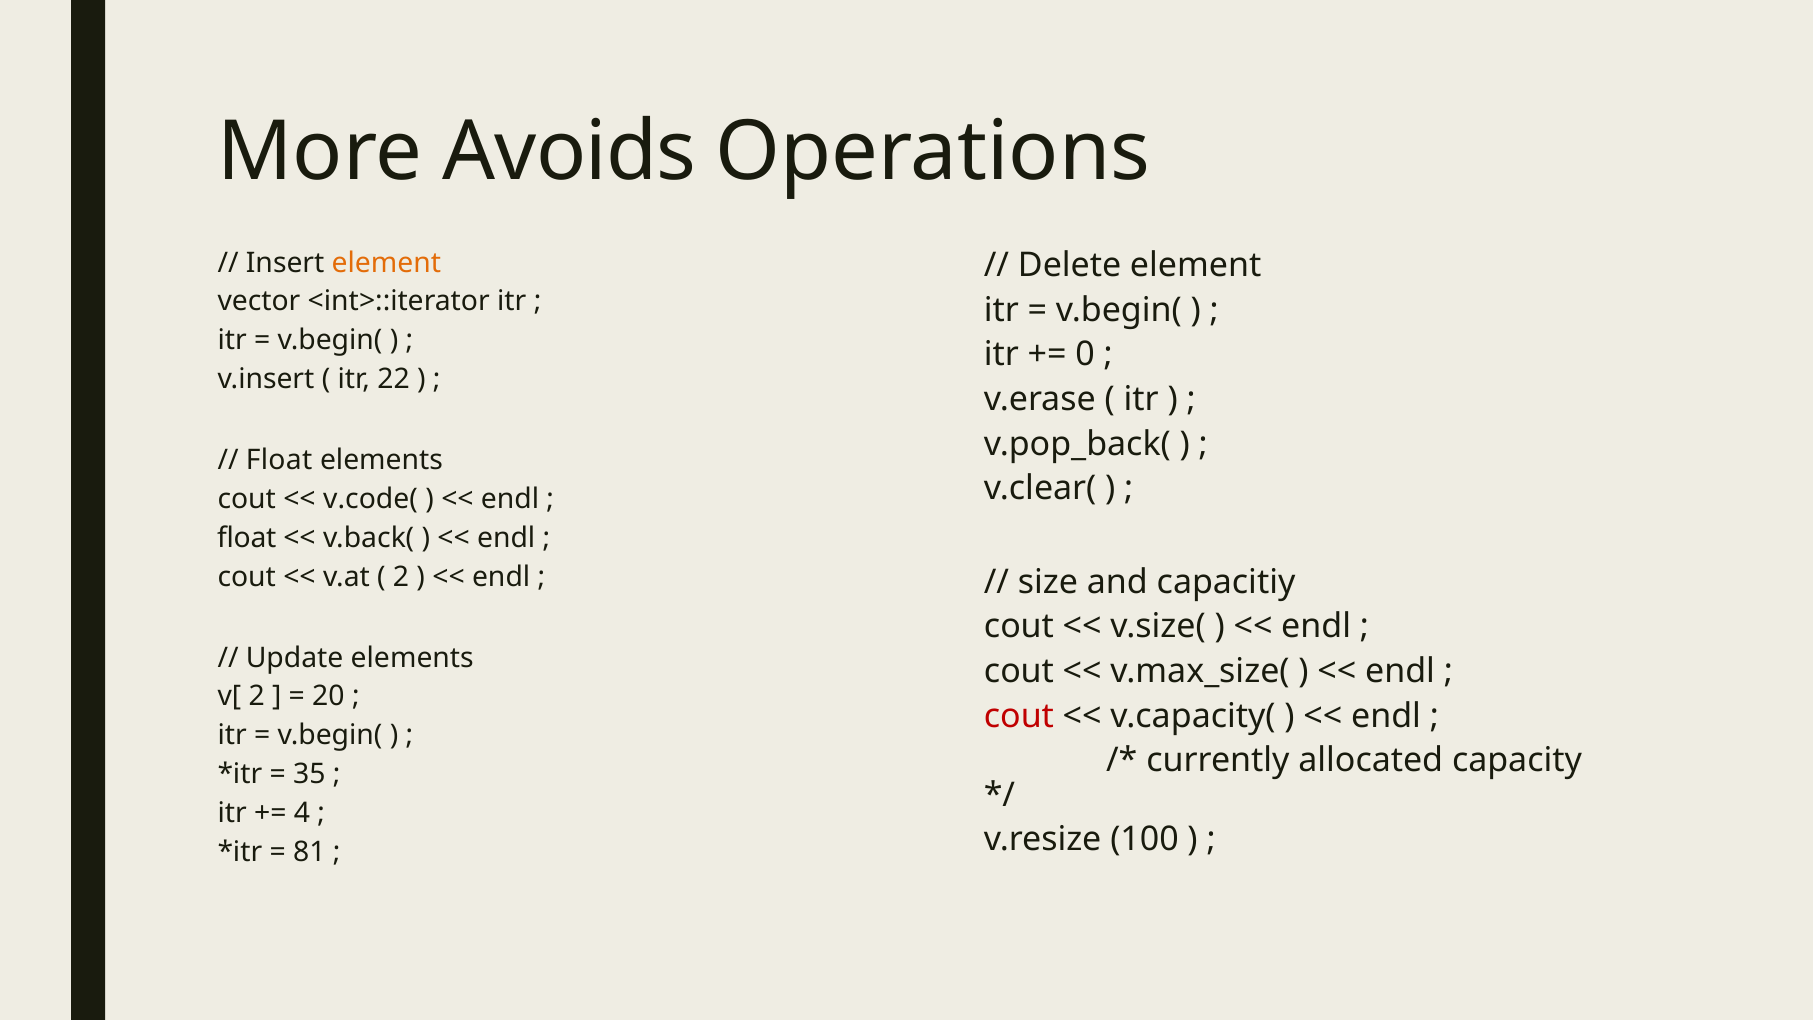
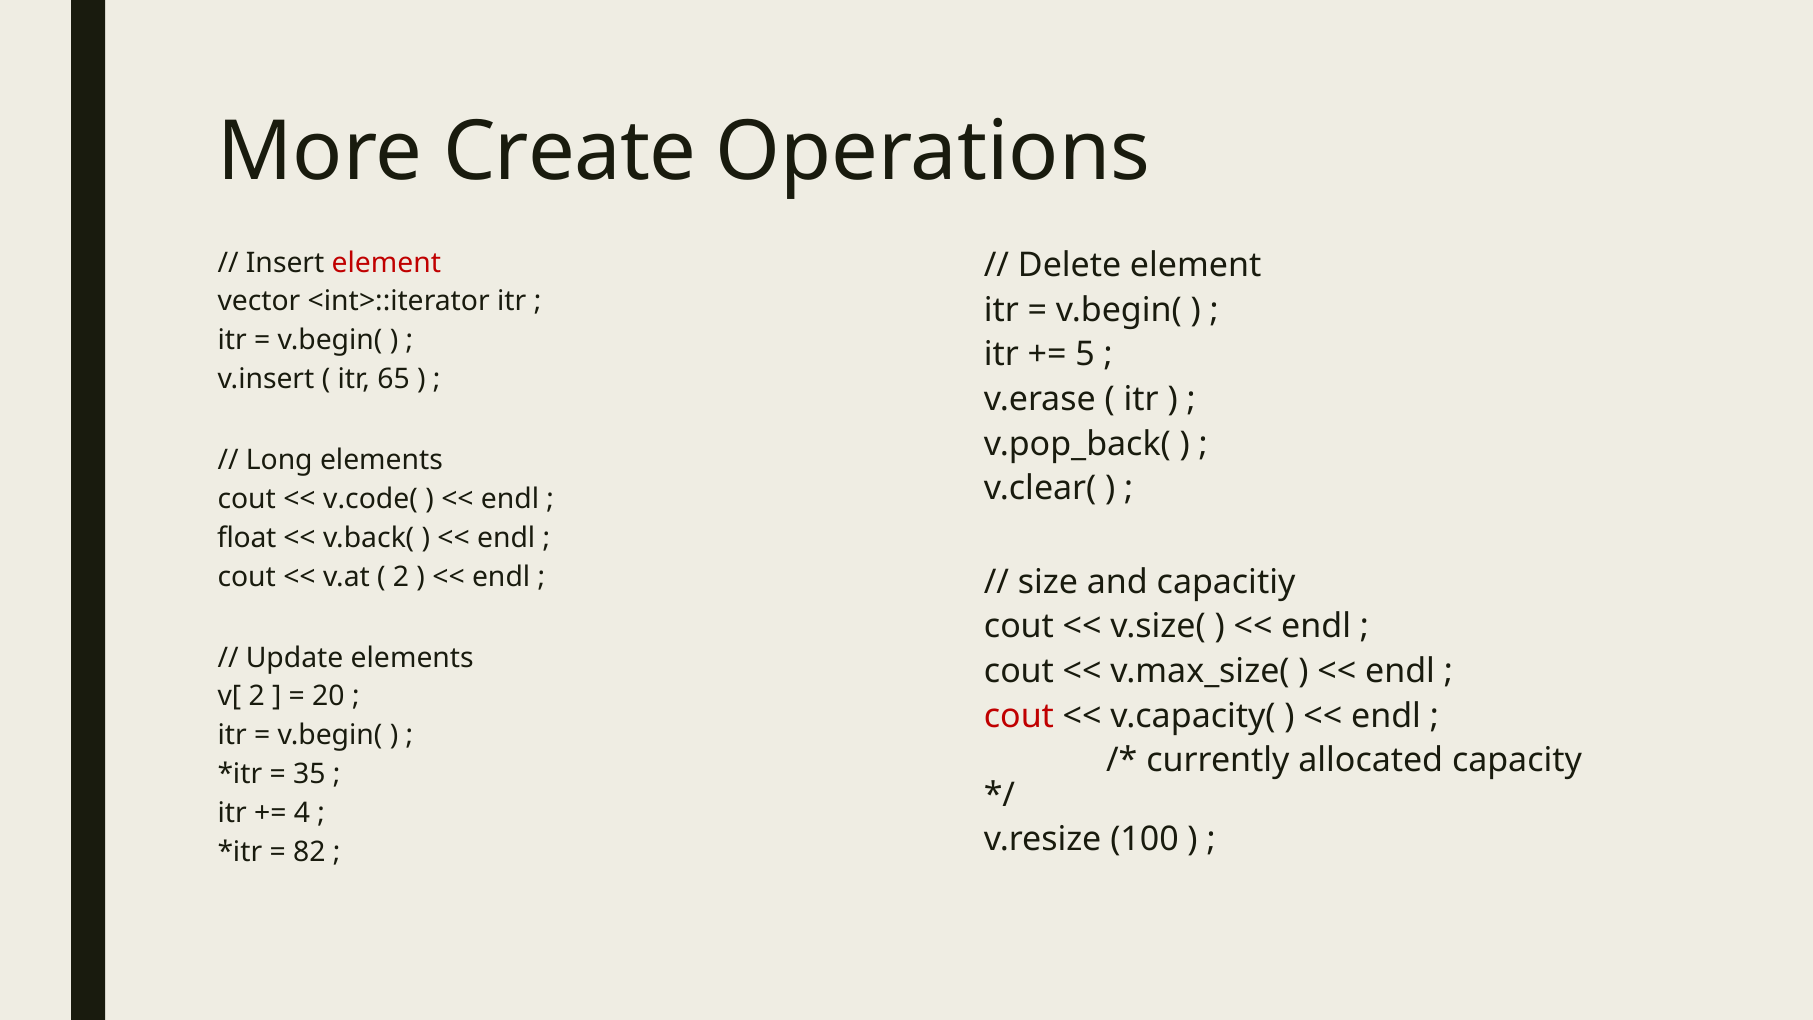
Avoids: Avoids -> Create (570, 152)
element colour: orange -> red (386, 263)
0: 0 -> 5 (1085, 355)
22: 22 -> 65 (394, 379)
Float: Float -> Long (279, 460)
81: 81 -> 82 (309, 852)
